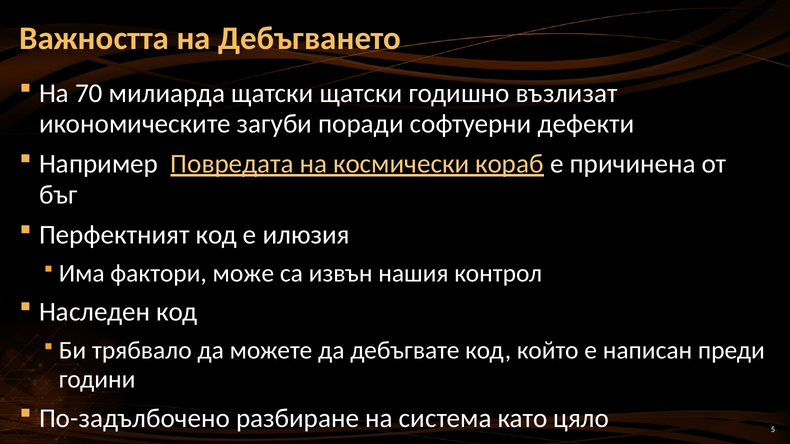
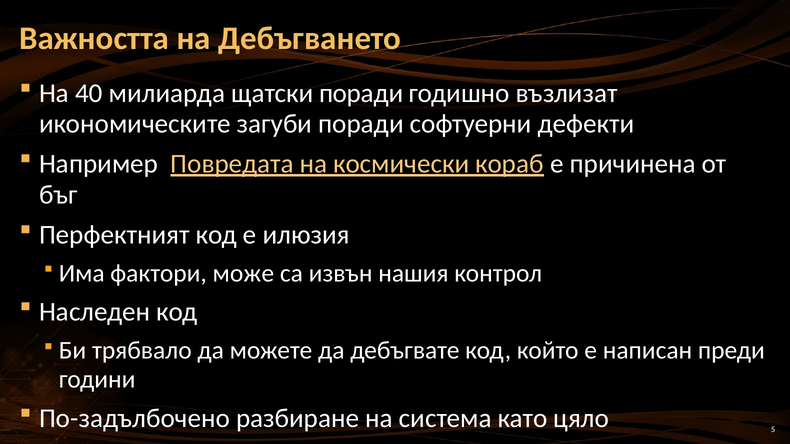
70: 70 -> 40 (89, 93)
щатски щатски: щатски -> поради (361, 93)
